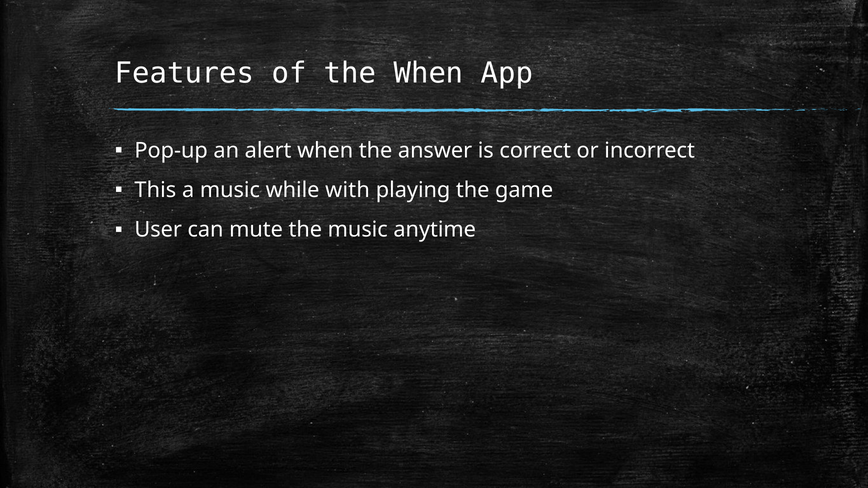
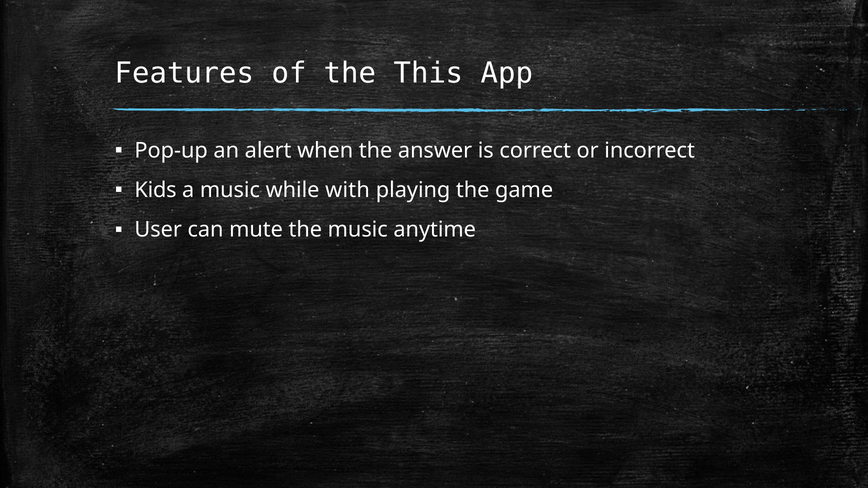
the When: When -> This (429, 73)
This: This -> Kids (156, 190)
